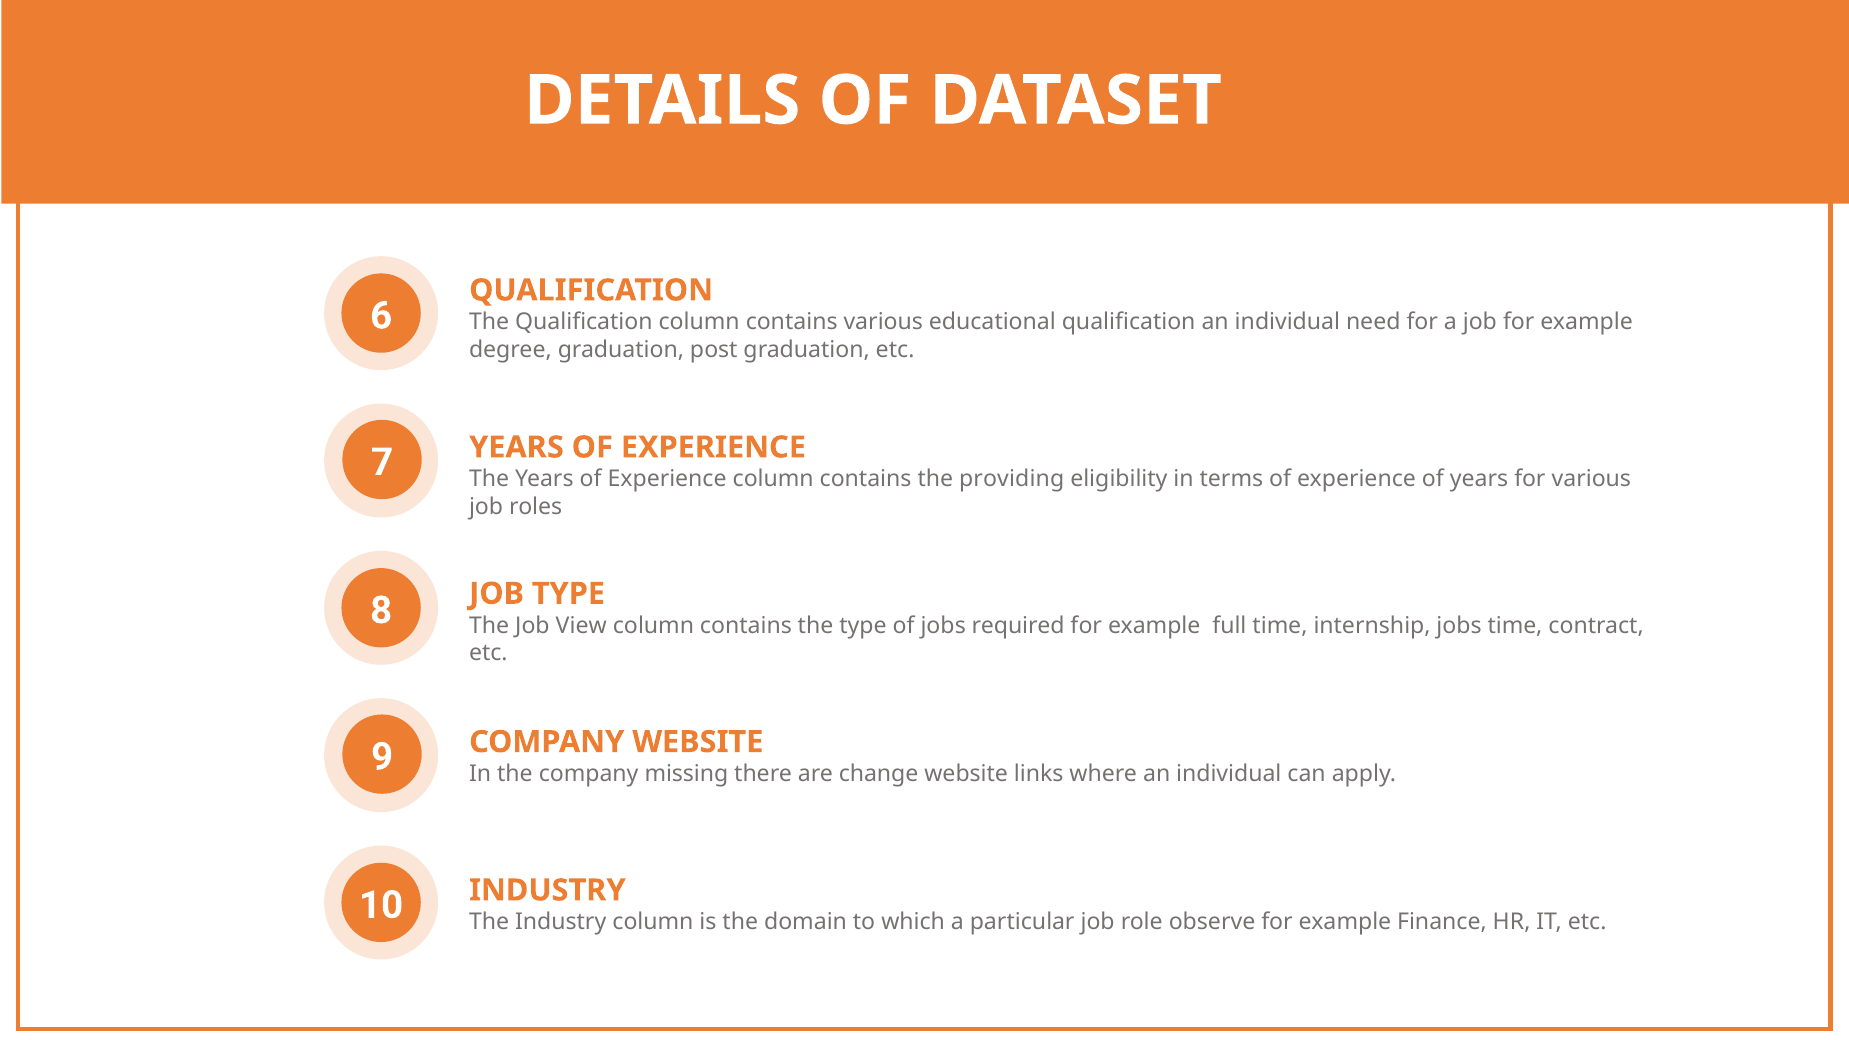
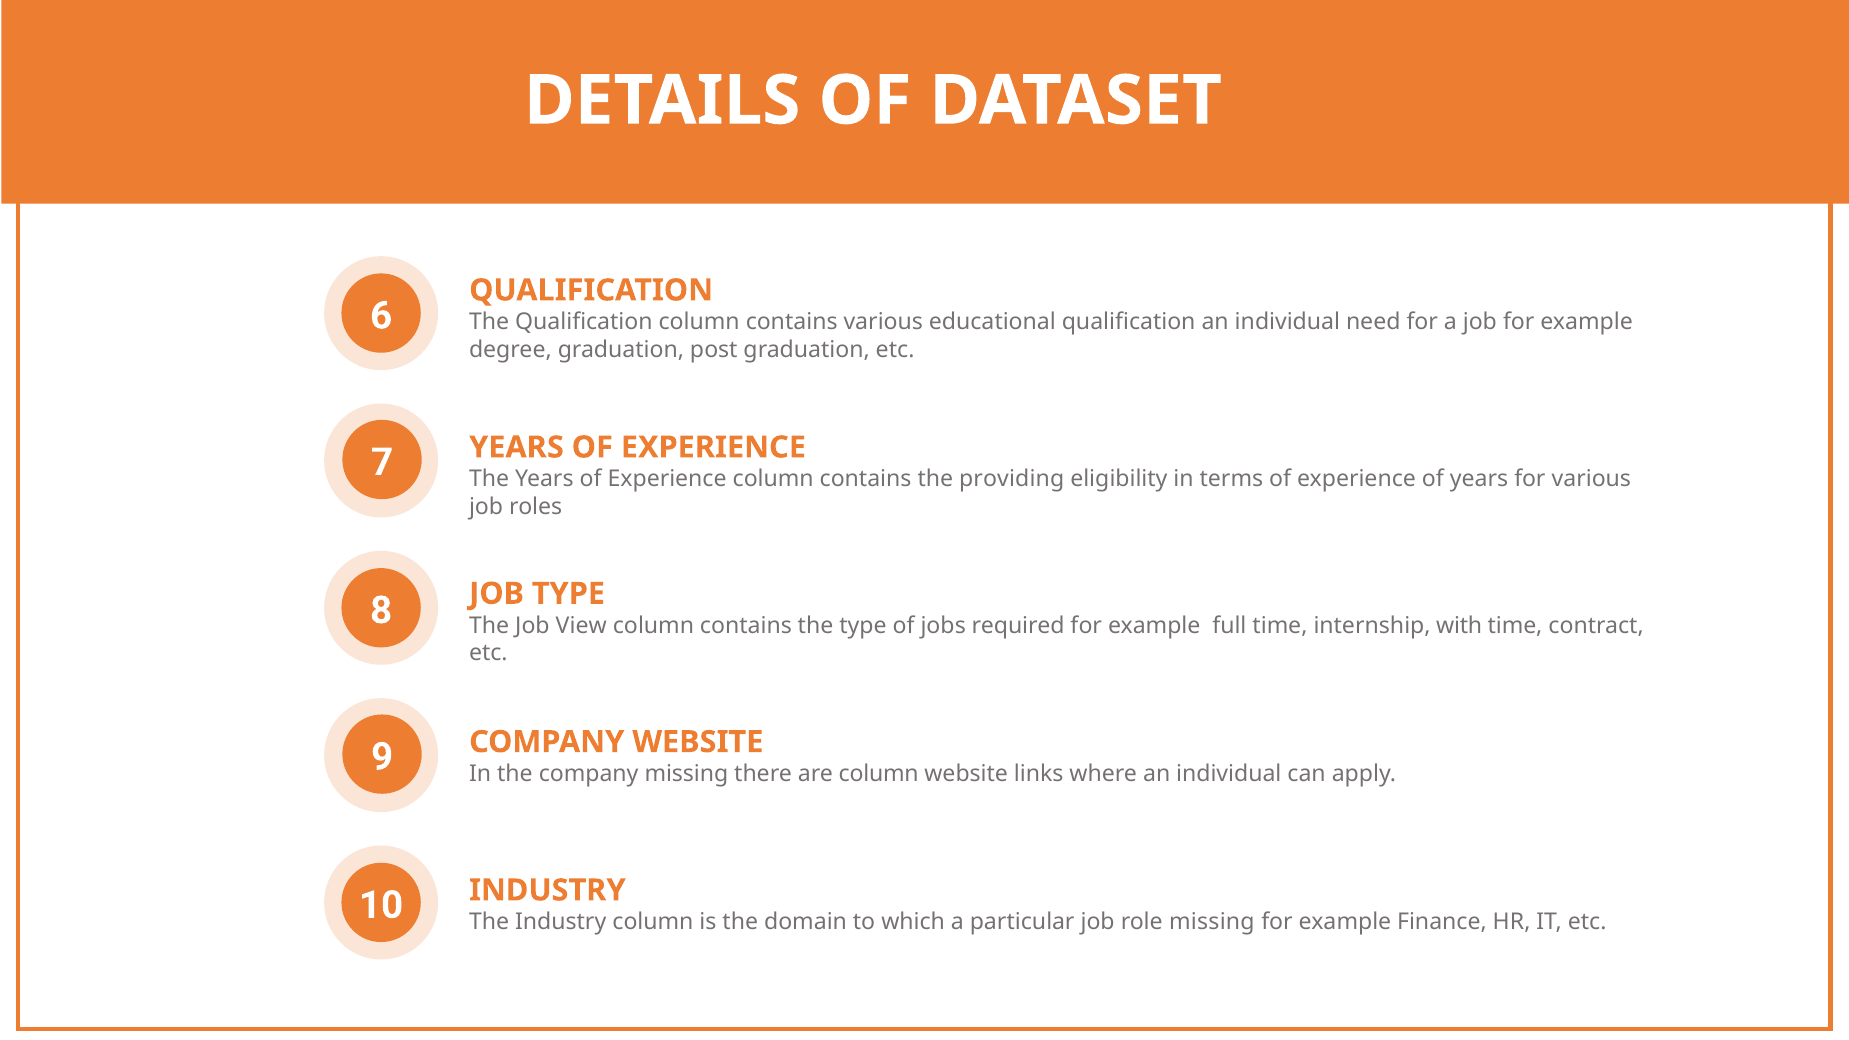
internship jobs: jobs -> with (1459, 625)
are change: change -> column (879, 774)
role observe: observe -> missing (1212, 922)
